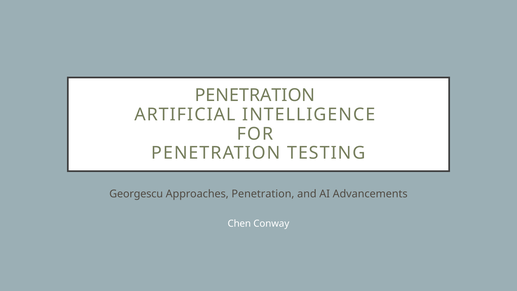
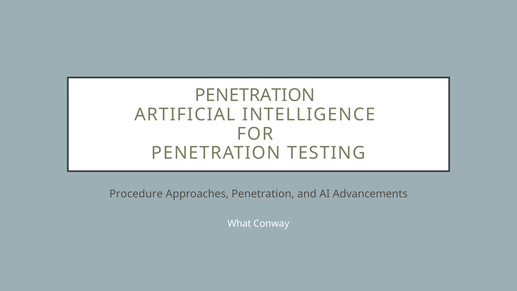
Georgescu: Georgescu -> Procedure (136, 194)
Chen: Chen -> What (239, 224)
